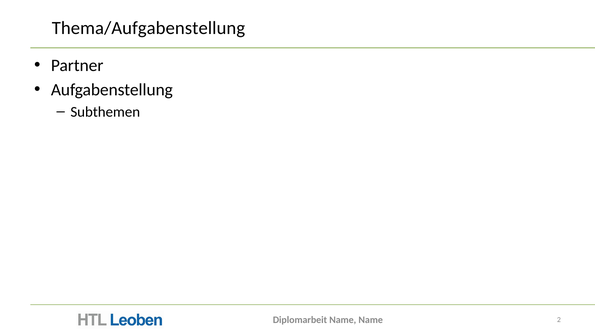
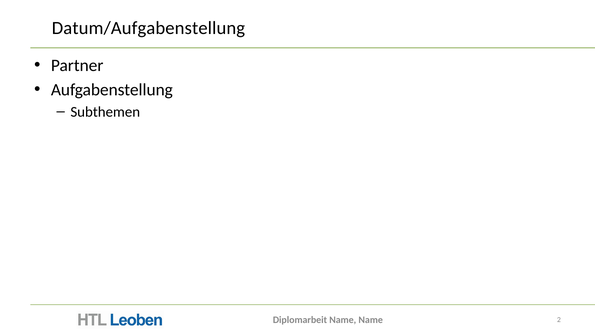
Thema/Aufgabenstellung: Thema/Aufgabenstellung -> Datum/Aufgabenstellung (148, 28)
